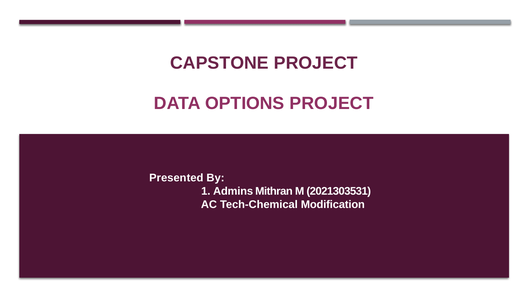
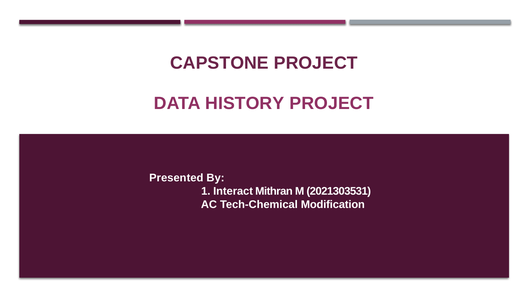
OPTIONS: OPTIONS -> HISTORY (245, 103)
Admins: Admins -> Interact (233, 191)
